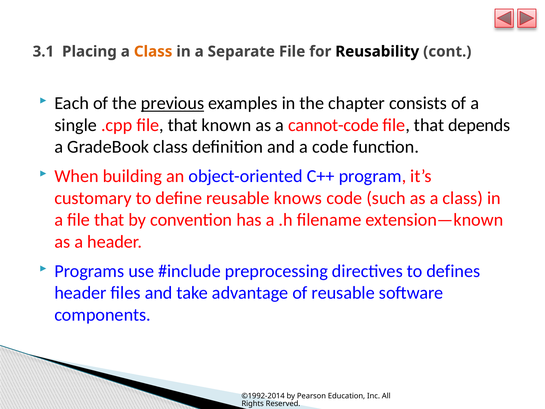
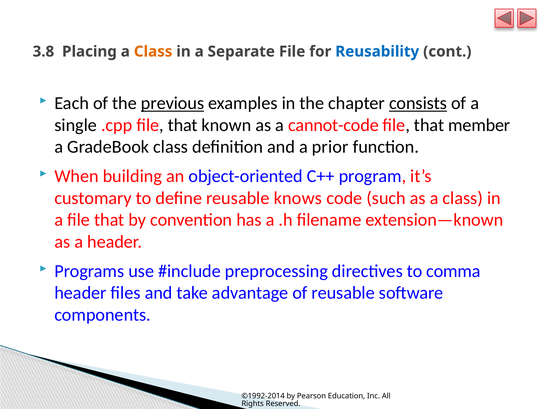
3.1: 3.1 -> 3.8 (43, 51)
Reusability colour: black -> blue (377, 51)
consists underline: none -> present (418, 103)
depends: depends -> member (479, 125)
a code: code -> prior (330, 147)
defines: defines -> comma (453, 271)
